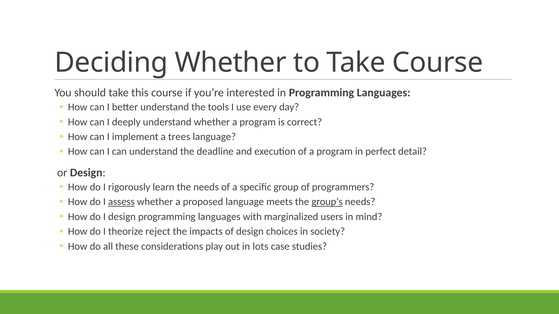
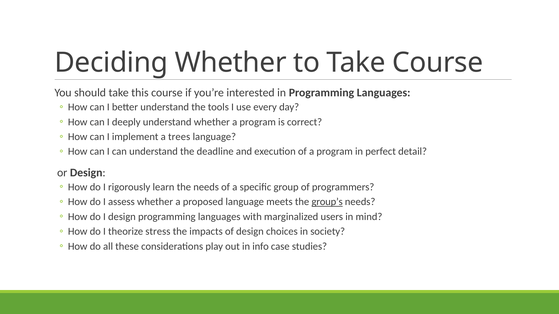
assess underline: present -> none (121, 202)
reject: reject -> stress (158, 232)
lots: lots -> info (261, 247)
